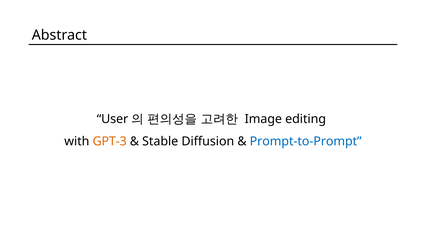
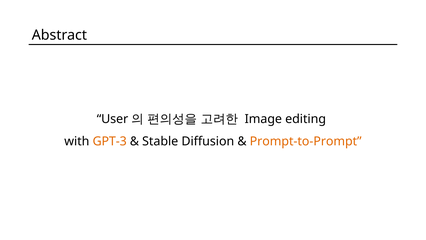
Prompt-to-Prompt colour: blue -> orange (306, 141)
